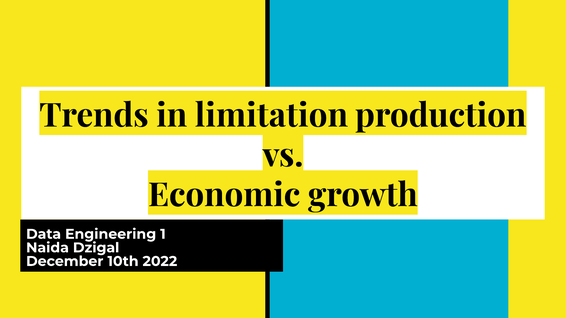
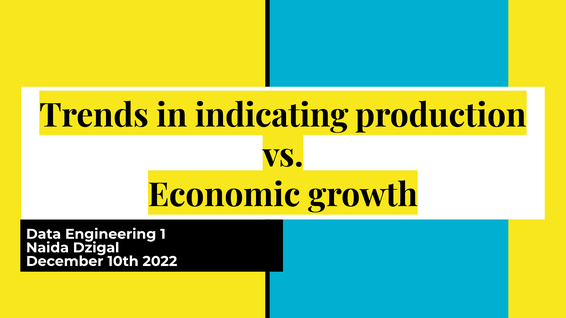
limitation: limitation -> indicating (272, 116)
